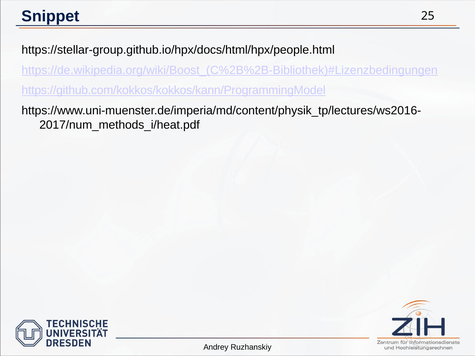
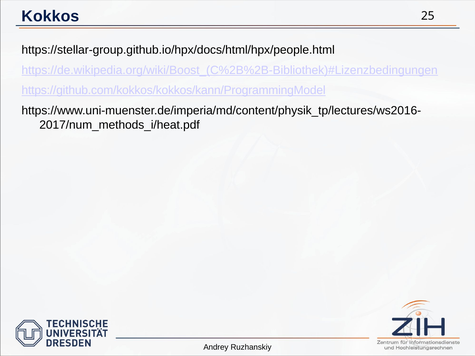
Snippet: Snippet -> Kokkos (51, 16)
